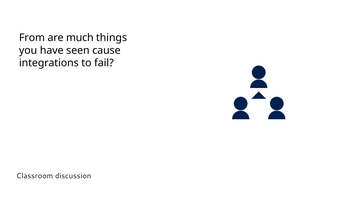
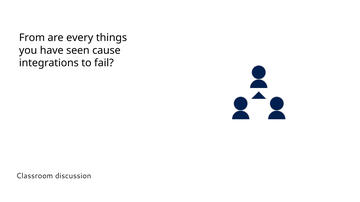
much: much -> every (80, 38)
